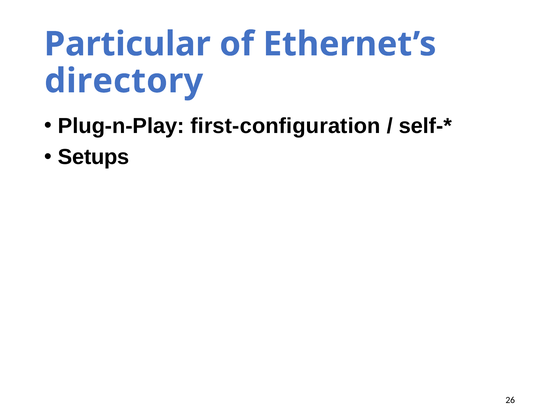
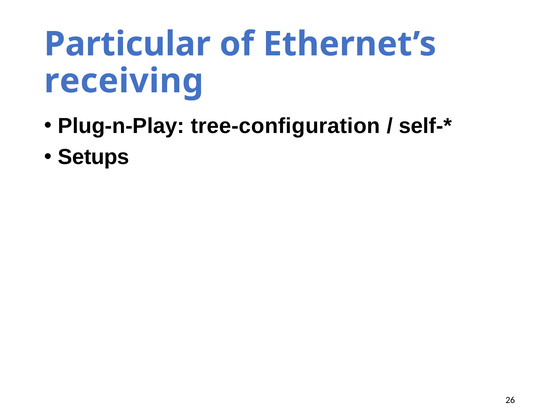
directory: directory -> receiving (124, 81)
first-configuration: first-configuration -> tree-configuration (285, 126)
